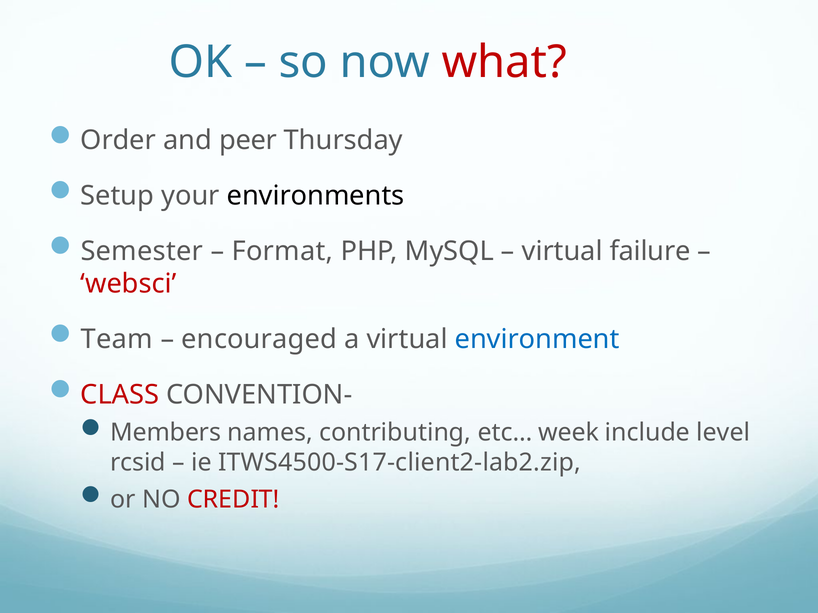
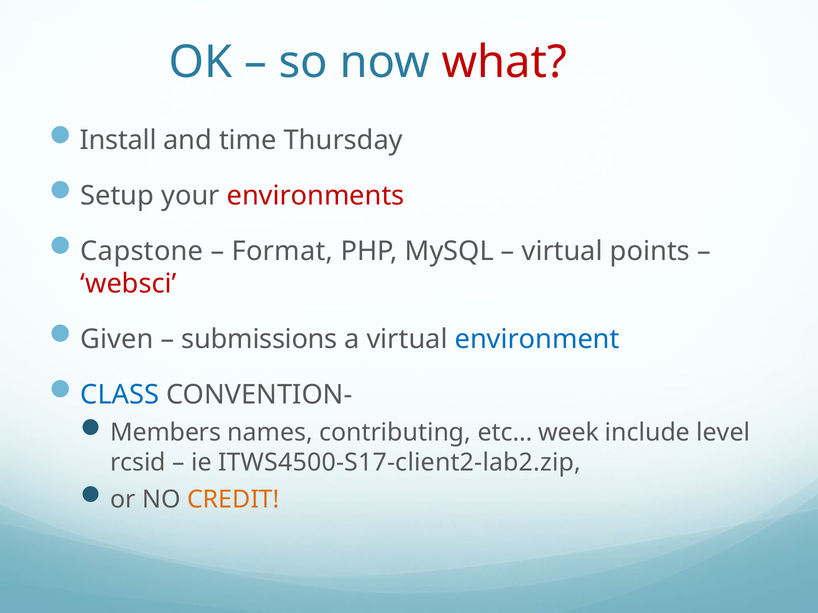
Order: Order -> Install (118, 140)
peer: peer -> time (248, 140)
environments colour: black -> red (316, 196)
Semester: Semester -> Capstone (142, 251)
failure: failure -> points (650, 251)
Team: Team -> Given (117, 340)
encouraged: encouraged -> submissions (259, 340)
CLASS colour: red -> blue (120, 395)
CREDIT colour: red -> orange (233, 500)
